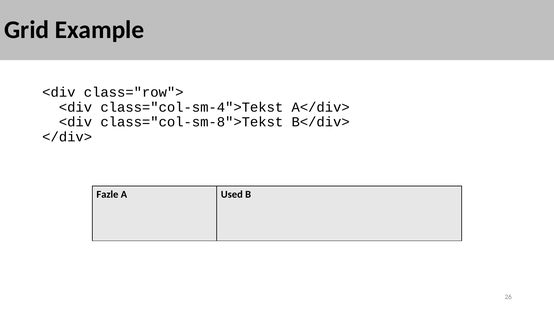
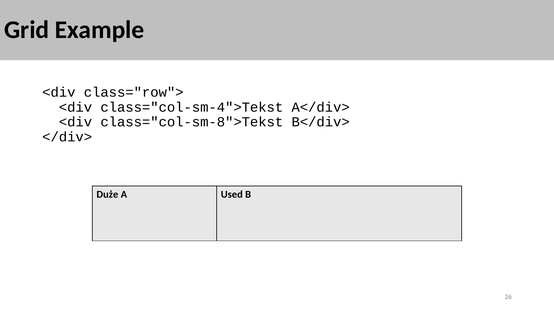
Fazle: Fazle -> Duże (107, 195)
